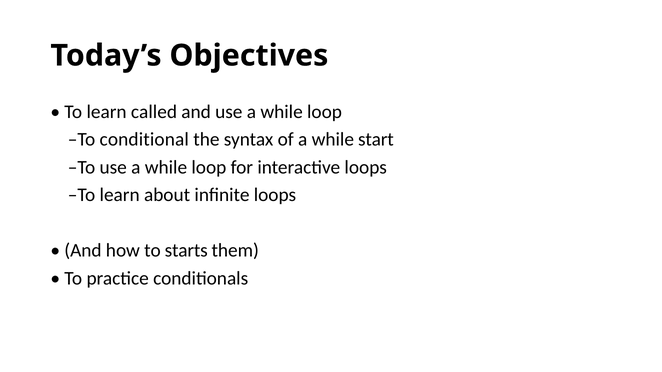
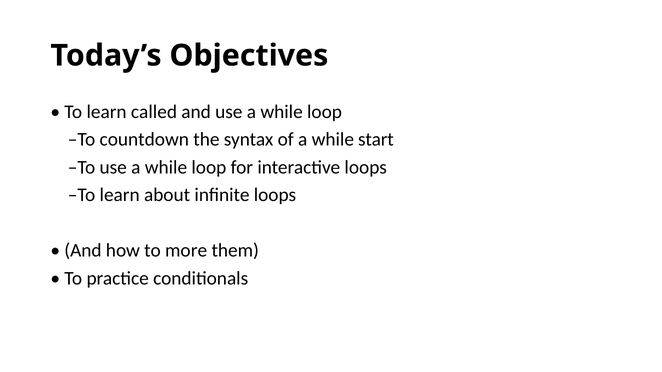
conditional: conditional -> countdown (144, 140)
starts: starts -> more (186, 251)
